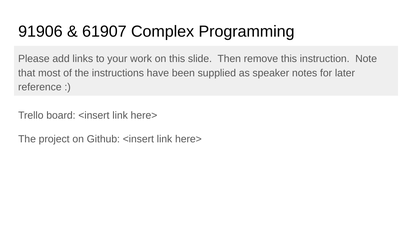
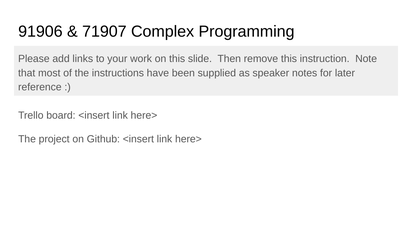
61907: 61907 -> 71907 (104, 31)
